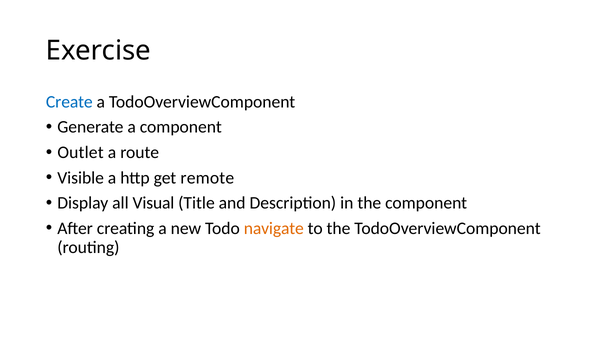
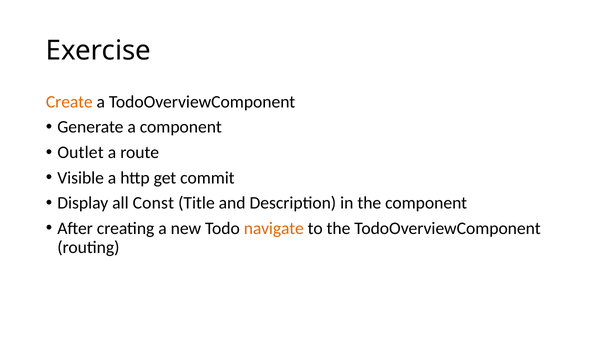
Create colour: blue -> orange (69, 102)
remote: remote -> commit (207, 178)
Visual: Visual -> Const (153, 203)
